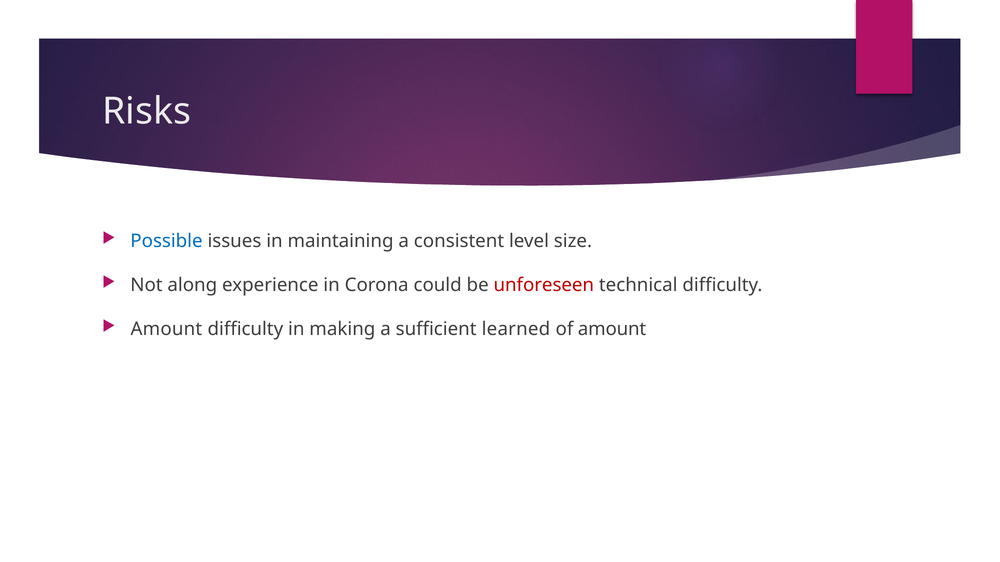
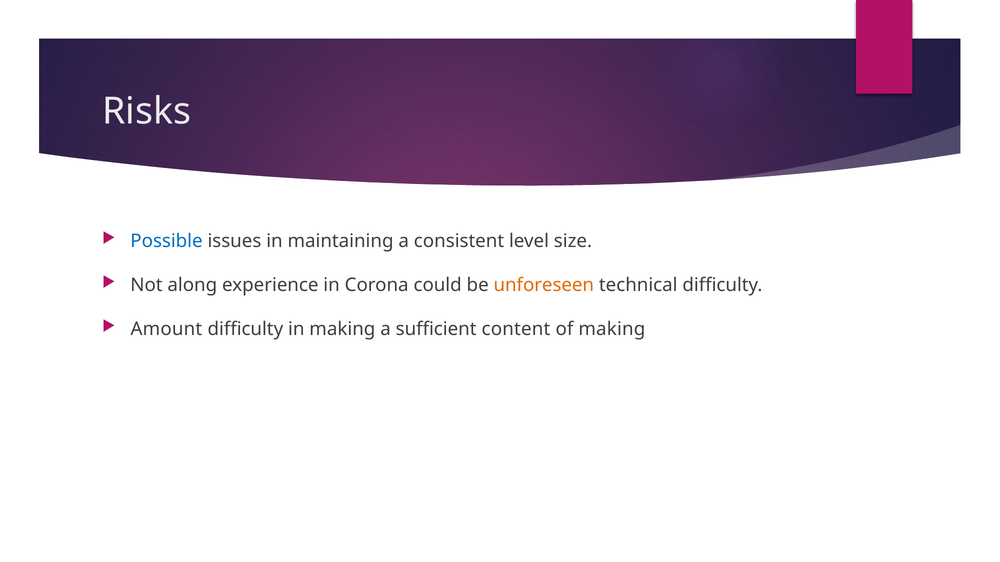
unforeseen colour: red -> orange (544, 285)
learned: learned -> content (516, 329)
of amount: amount -> making (612, 329)
